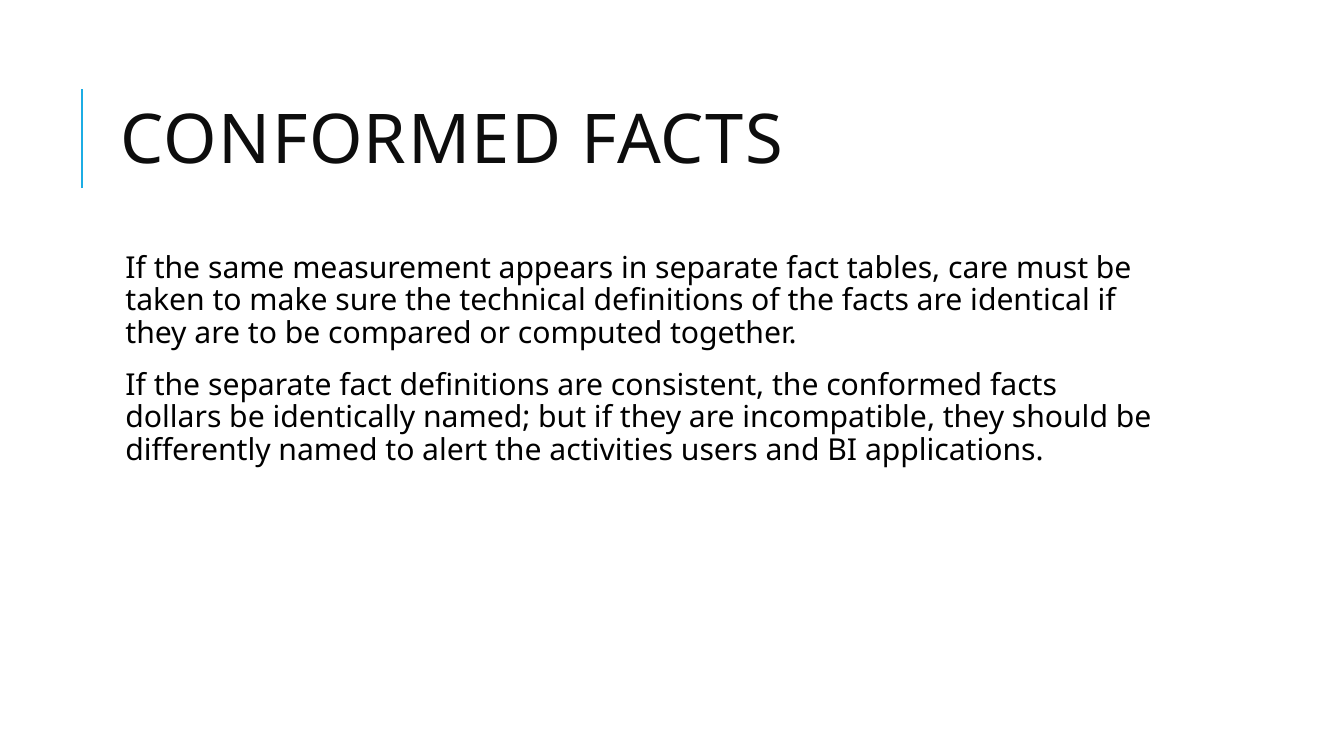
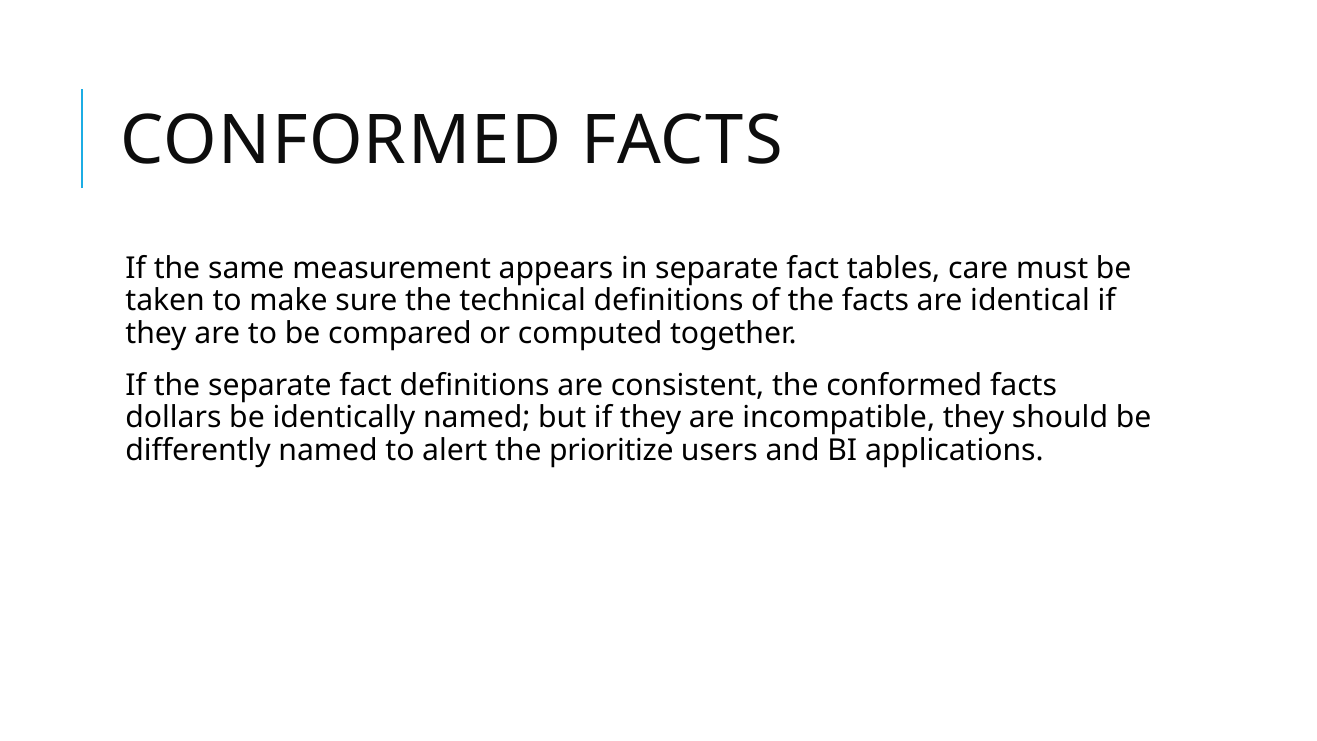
activities: activities -> prioritize (611, 450)
